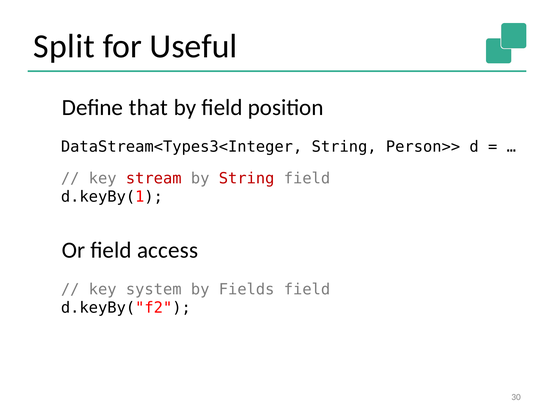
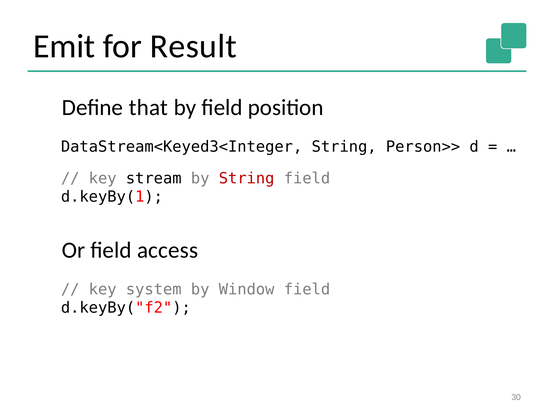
Split: Split -> Emit (64, 46)
Useful: Useful -> Result (193, 46)
DataStream<Types3<Integer: DataStream<Types3<Integer -> DataStream<Keyed3<Integer (182, 147)
stream colour: red -> black (154, 178)
Fields: Fields -> Window (247, 289)
